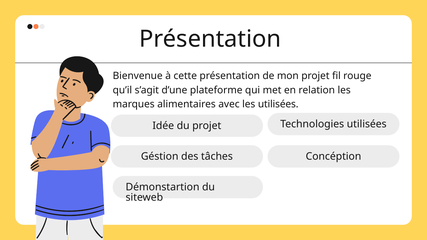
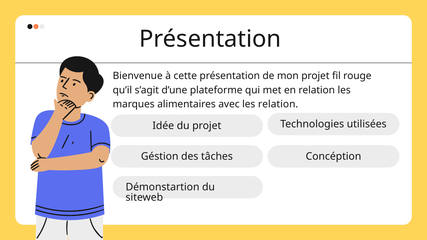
les utilisées: utilisées -> relation (278, 104)
